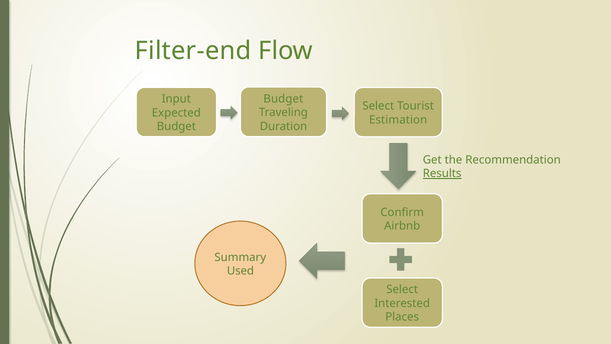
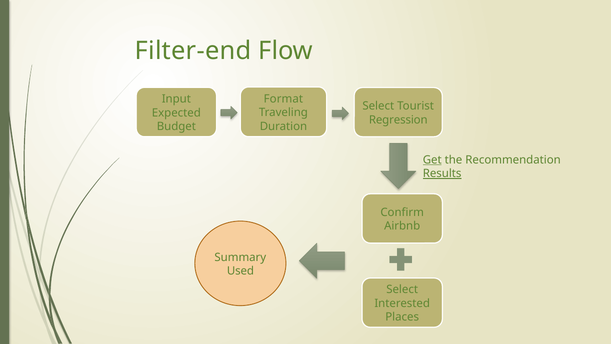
Budget: Budget -> Format (283, 99)
Estimation: Estimation -> Regression (398, 120)
Get underline: none -> present (432, 160)
